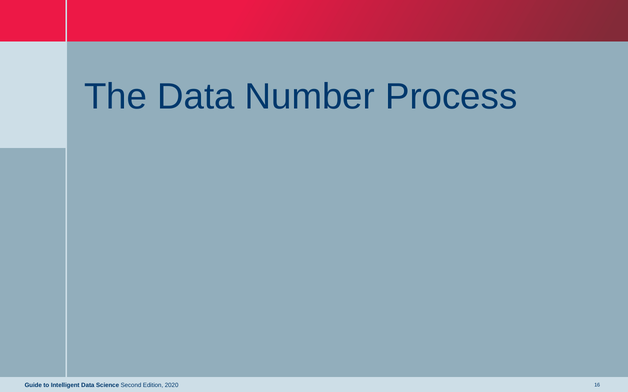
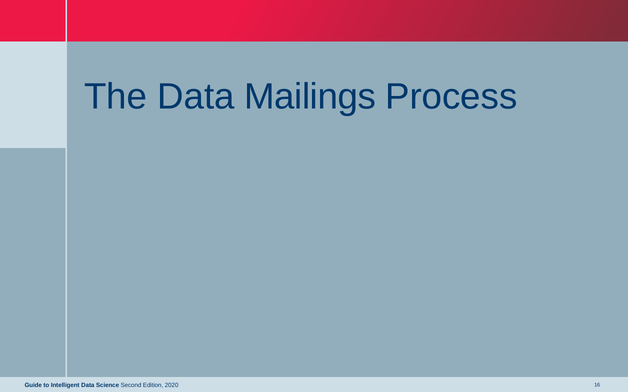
Number: Number -> Mailings (310, 97)
